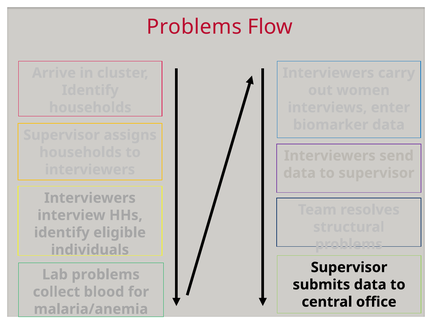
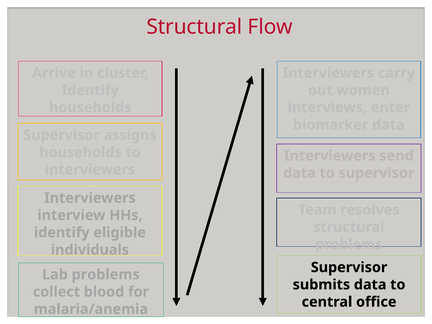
Problems: Problems -> Structural (194, 27)
